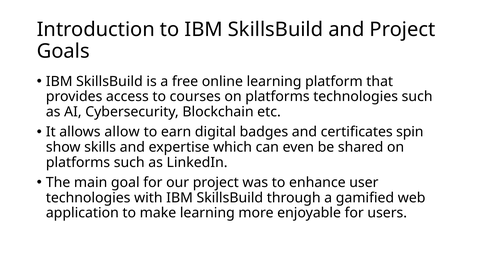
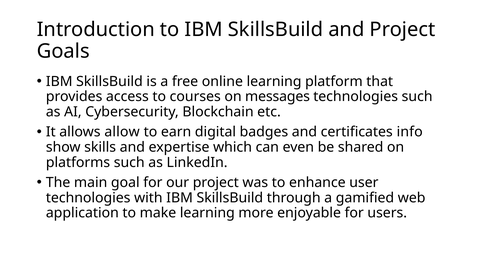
courses on platforms: platforms -> messages (278, 97)
spin: spin -> info (410, 132)
